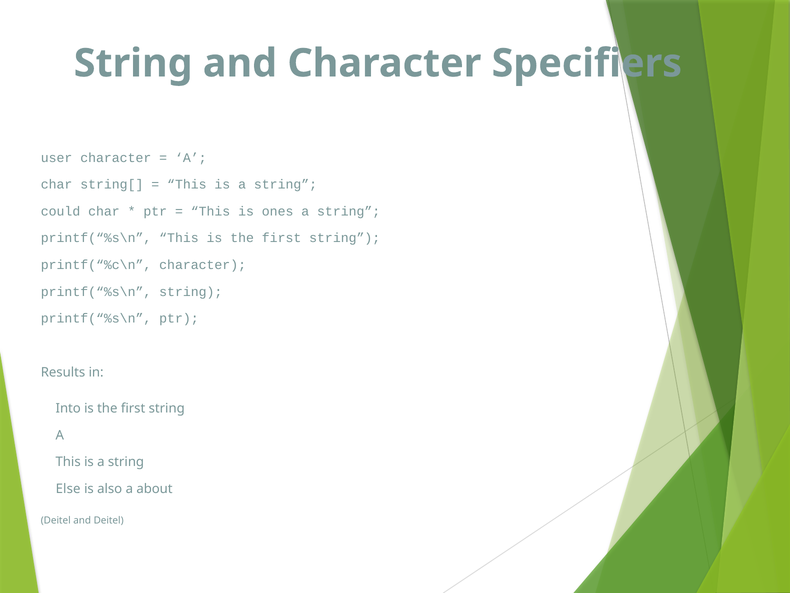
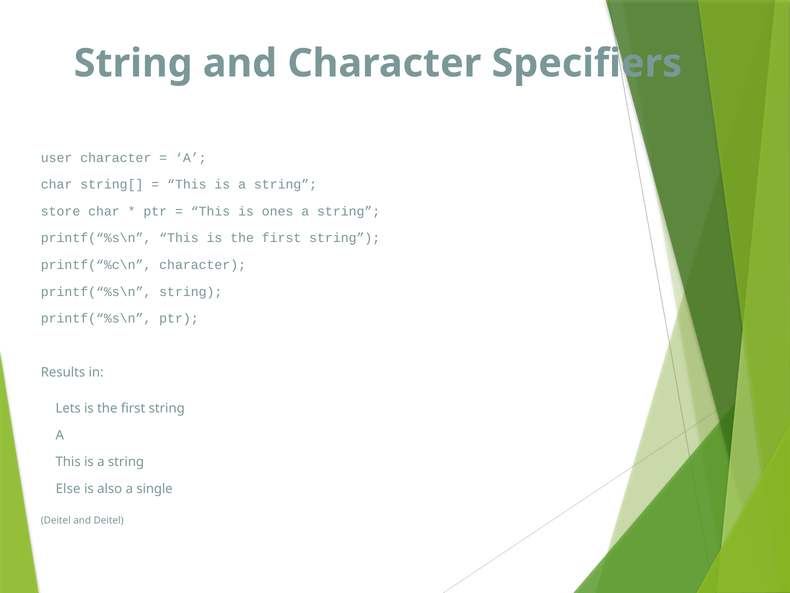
could: could -> store (61, 211)
Into: Into -> Lets (68, 408)
about: about -> single (155, 488)
